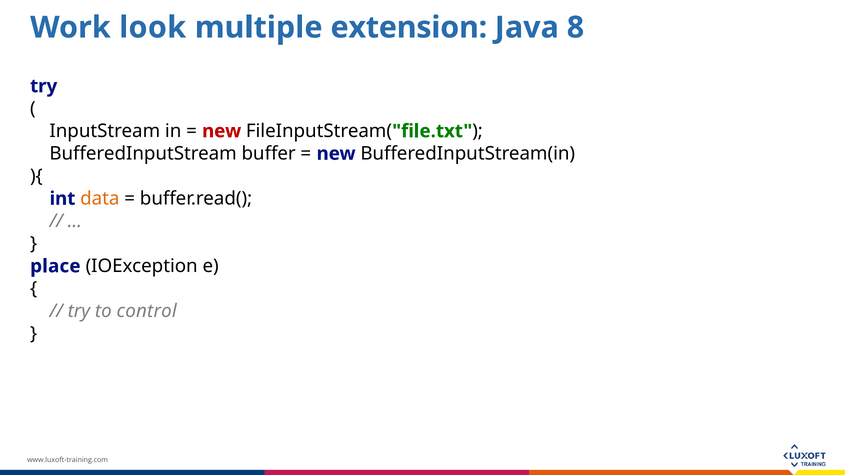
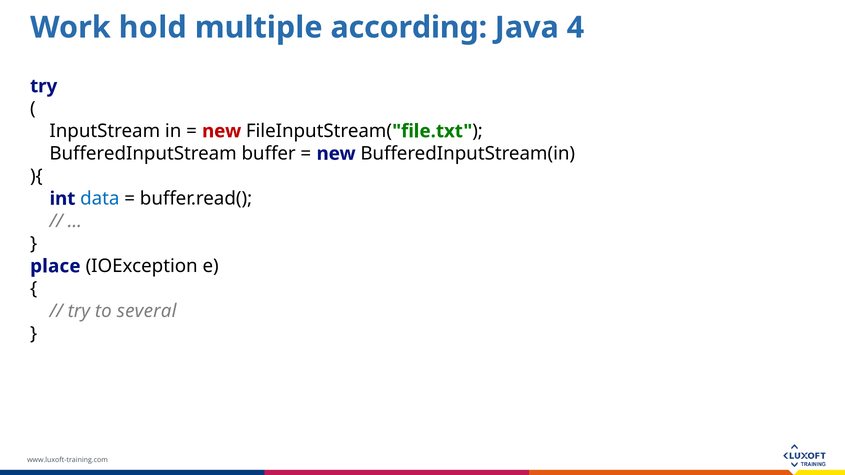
look: look -> hold (153, 27)
extension: extension -> according (409, 27)
8: 8 -> 4 (575, 27)
data colour: orange -> blue (100, 199)
control: control -> several (147, 311)
